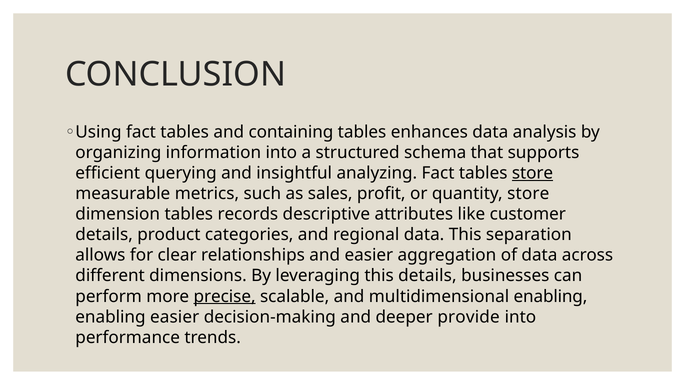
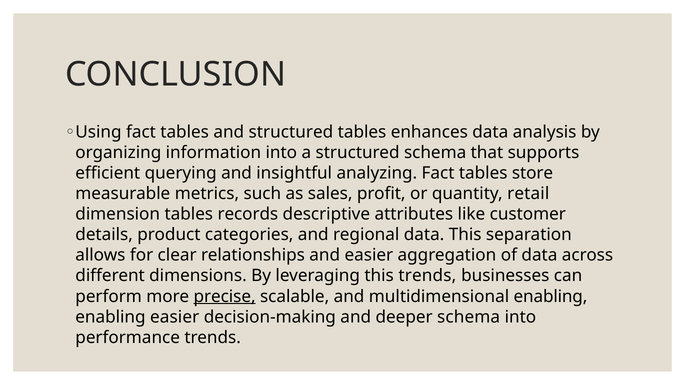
and containing: containing -> structured (291, 132)
store underline: present -> none (533, 173)
quantity store: store -> retail (528, 194)
this details: details -> trends (427, 276)
deeper provide: provide -> schema (469, 317)
